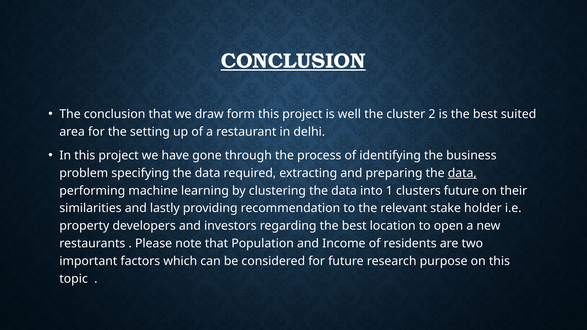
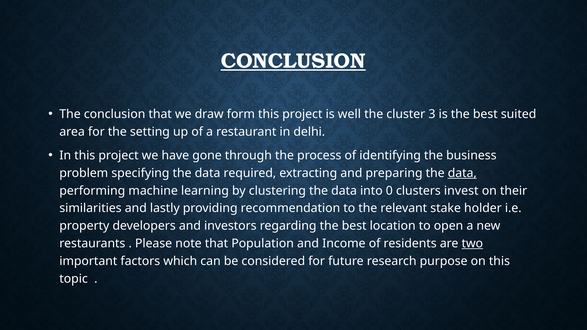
2: 2 -> 3 (432, 114)
1: 1 -> 0 (389, 191)
clusters future: future -> invest (461, 191)
two underline: none -> present (472, 244)
